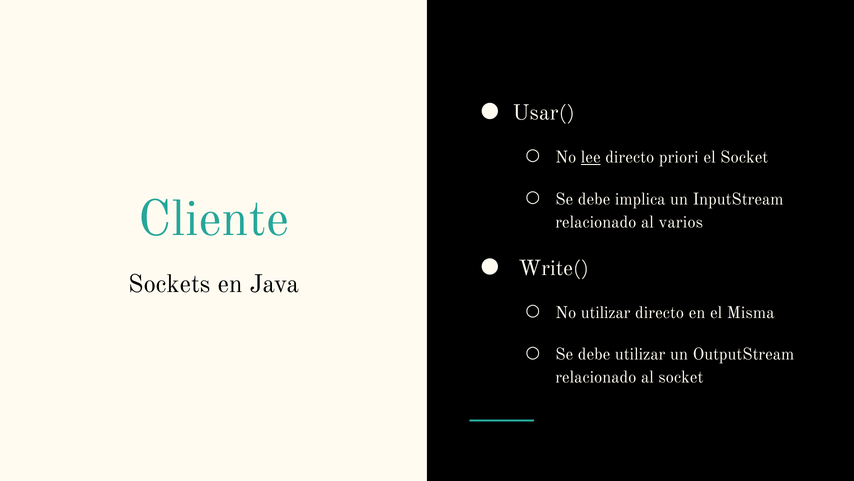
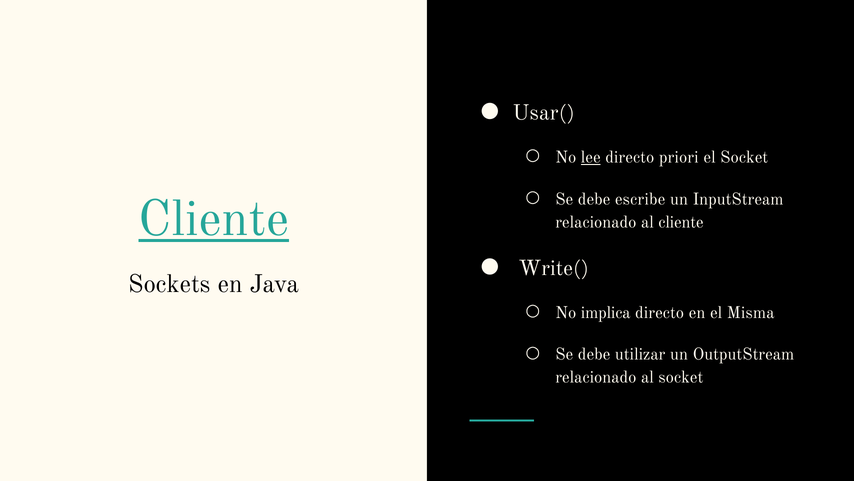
implica: implica -> escribe (640, 199)
Cliente underline: none -> present (214, 219)
al varios: varios -> cliente (681, 222)
No utilizar: utilizar -> implica (606, 312)
